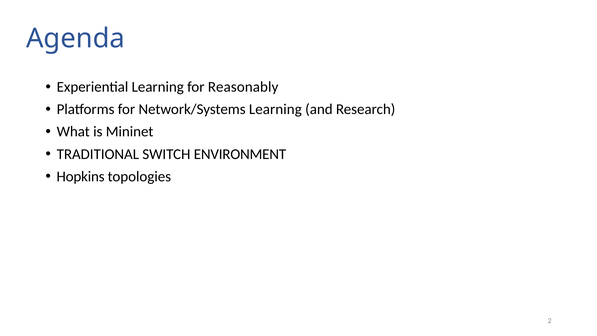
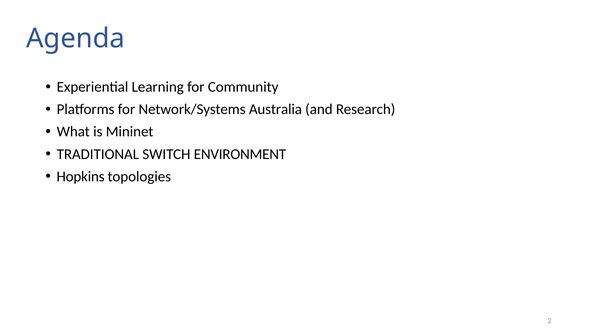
Reasonably: Reasonably -> Community (243, 87)
Network/Systems Learning: Learning -> Australia (275, 109)
